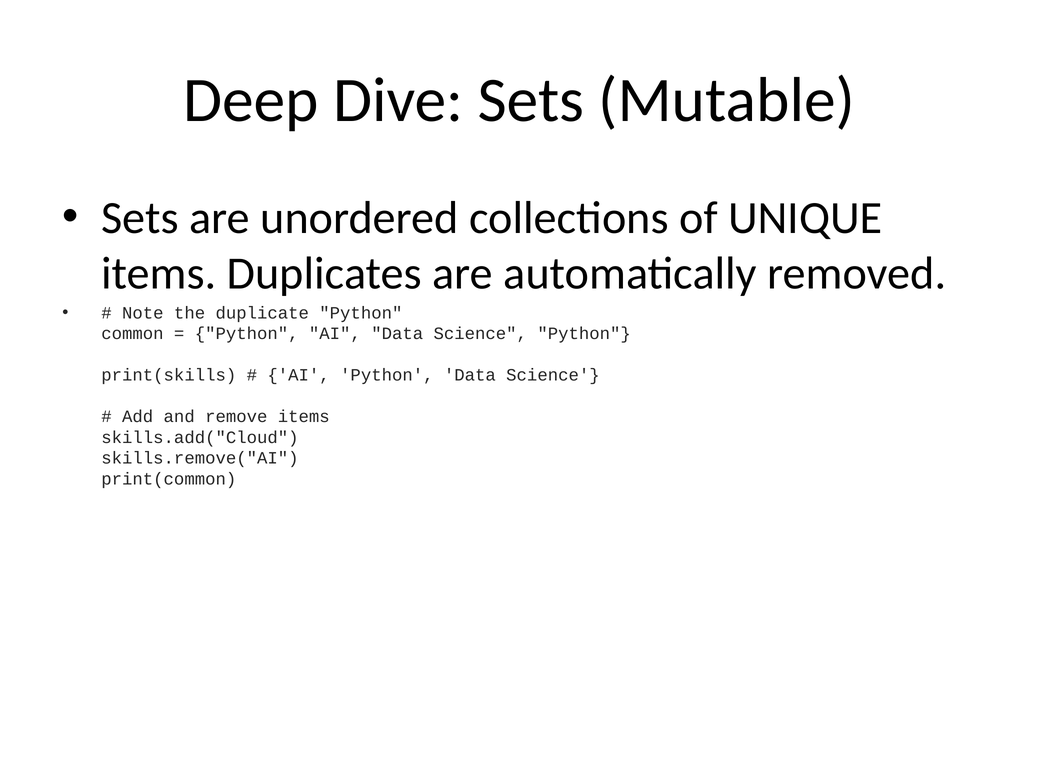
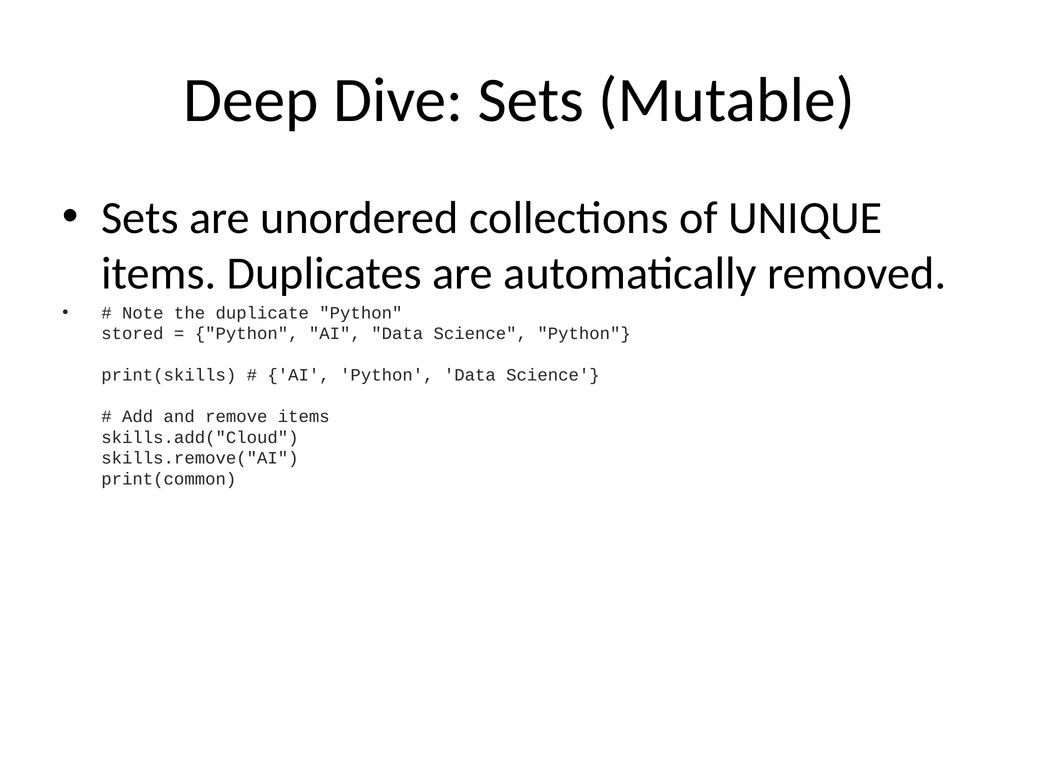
common: common -> stored (132, 334)
